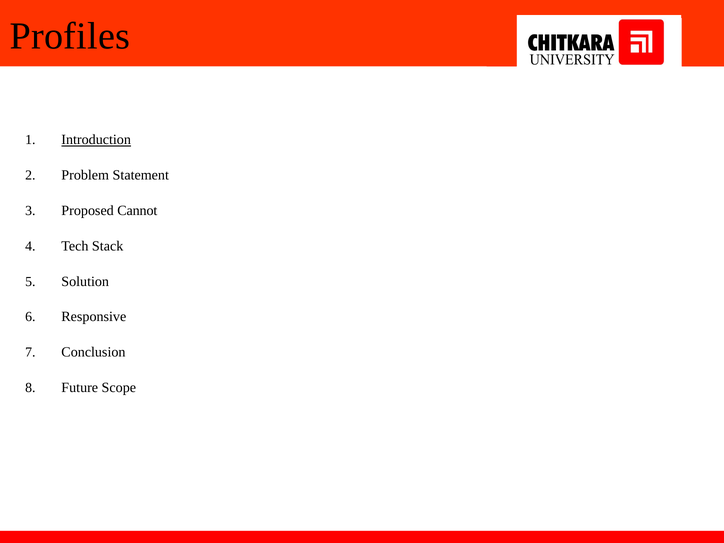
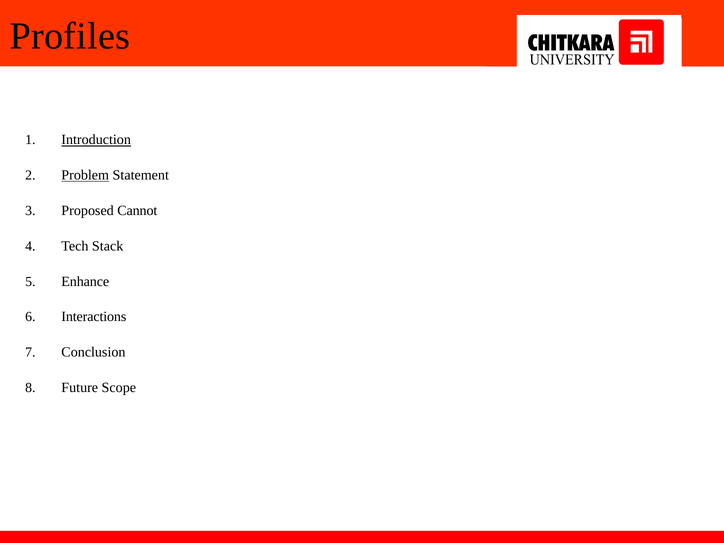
Problem underline: none -> present (85, 175)
Solution: Solution -> Enhance (85, 281)
Responsive: Responsive -> Interactions (94, 317)
